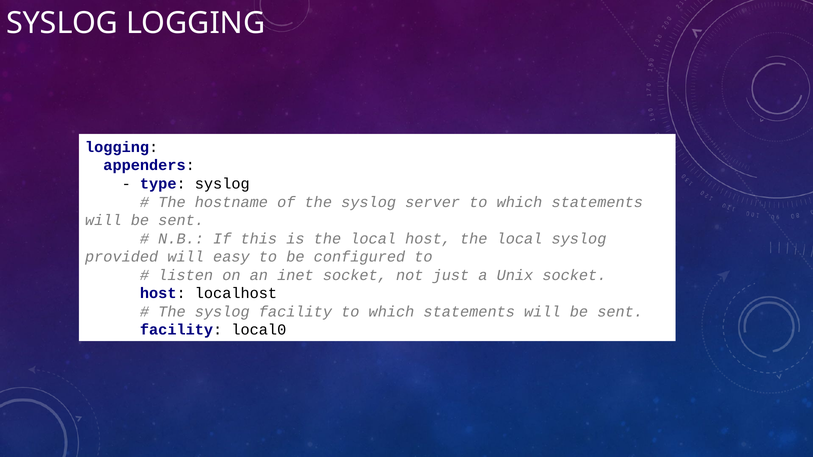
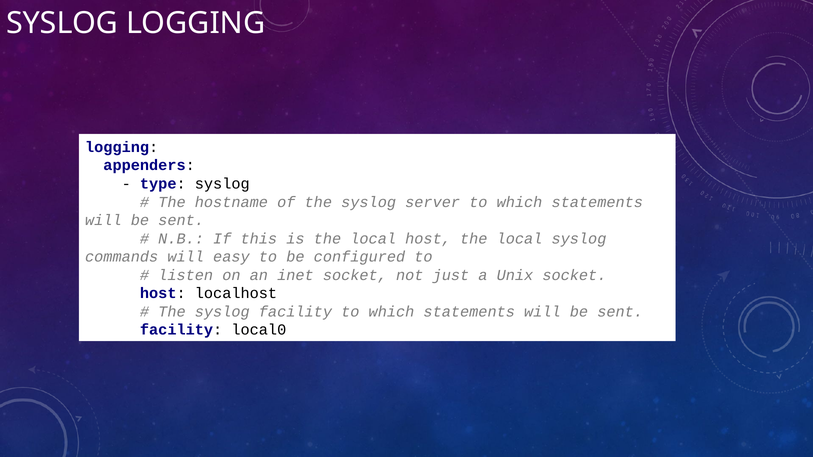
provided: provided -> commands (122, 257)
